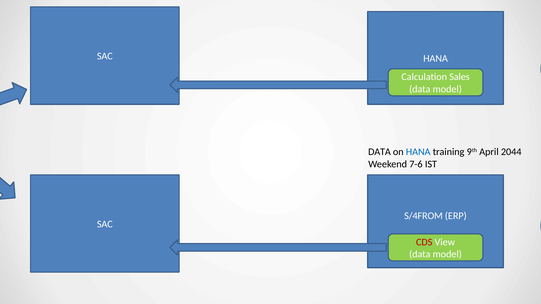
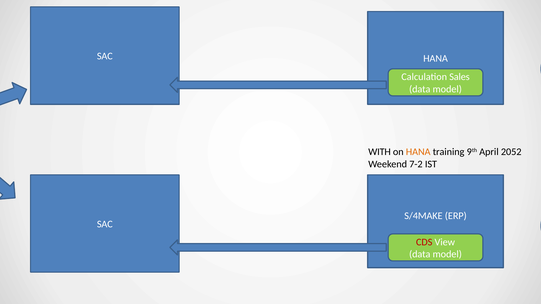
DATA: DATA -> WITH (380, 152)
HANA colour: blue -> orange (418, 152)
2044: 2044 -> 2052 (511, 152)
7-6: 7-6 -> 7-2 (416, 164)
S/4FROM: S/4FROM -> S/4MAKE (423, 216)
